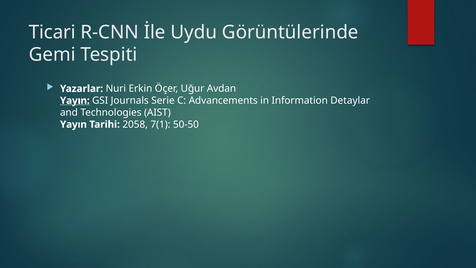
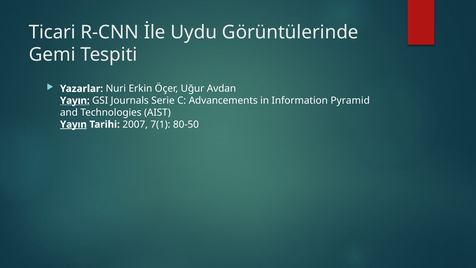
Detaylar: Detaylar -> Pyramid (350, 100)
Yayın underline: none -> present (73, 124)
2058: 2058 -> 2007 (135, 124)
50-50: 50-50 -> 80-50 (186, 124)
